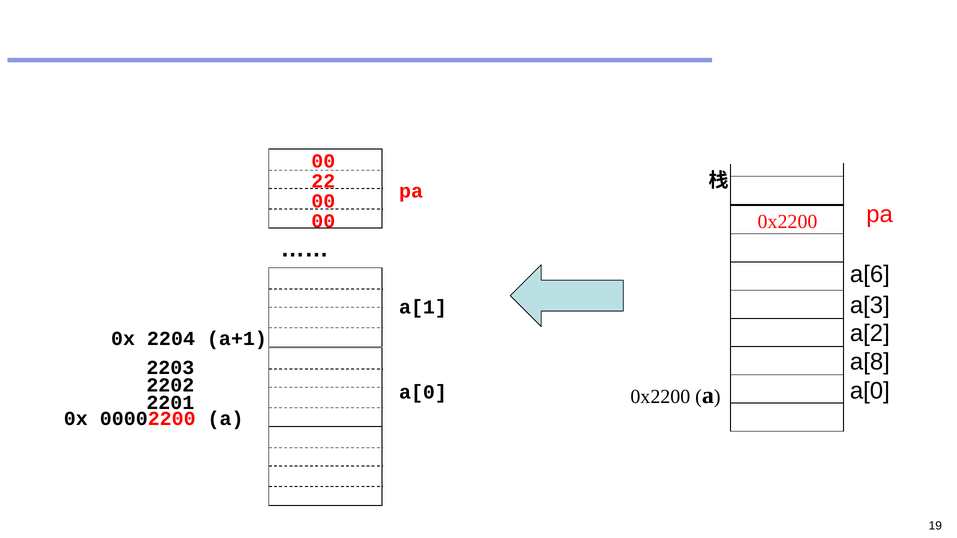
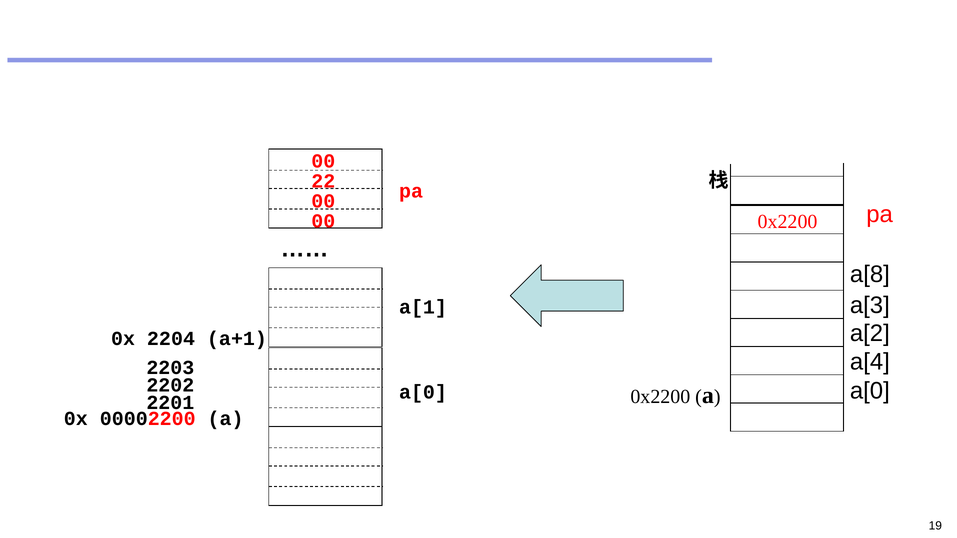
a[6: a[6 -> a[8 (870, 275)
a[8: a[8 -> a[4 (870, 362)
